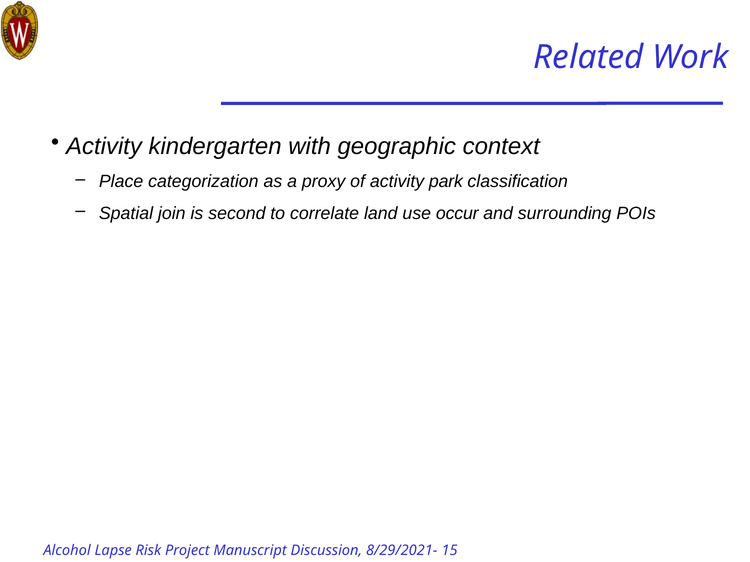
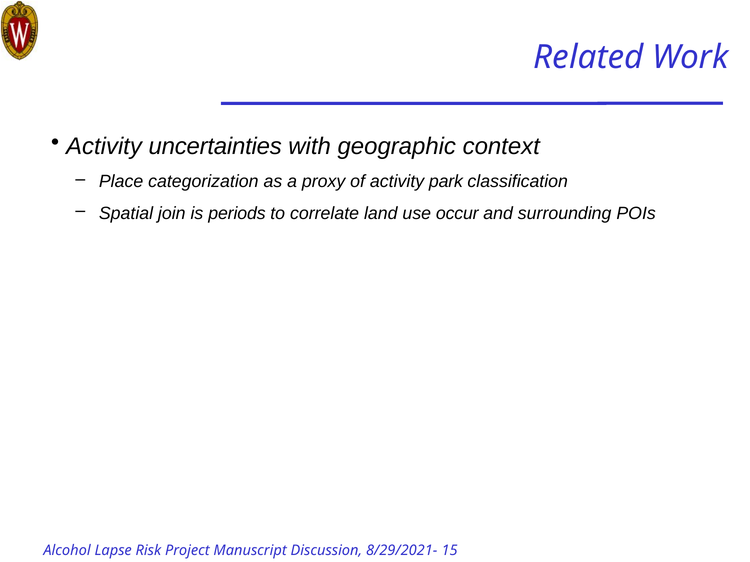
kindergarten: kindergarten -> uncertainties (215, 147)
second: second -> periods (237, 214)
